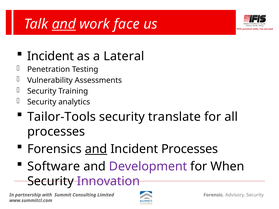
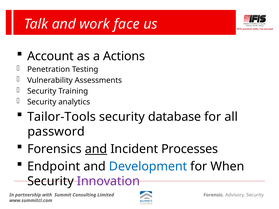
and underline: present -> none (64, 24)
Incident: Incident -> Account (51, 56)
Lateral: Lateral -> Actions (124, 56)
translate: translate -> database (175, 117)
processes: processes -> password (56, 132)
Software: Software -> Endpoint (54, 167)
Development colour: purple -> blue (148, 167)
